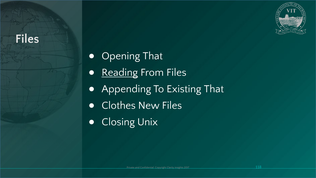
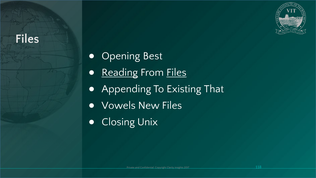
Opening That: That -> Best (153, 56)
Files underline: none -> present (176, 72)
Clothes: Clothes -> Vowels (119, 105)
